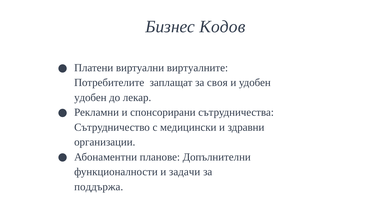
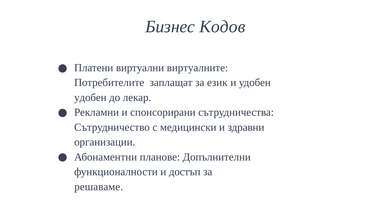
своя: своя -> език (217, 83)
задачи: задачи -> достъп (185, 172)
поддържа: поддържа -> решаваме (99, 187)
